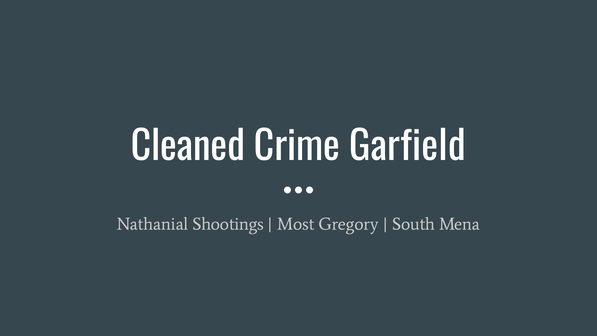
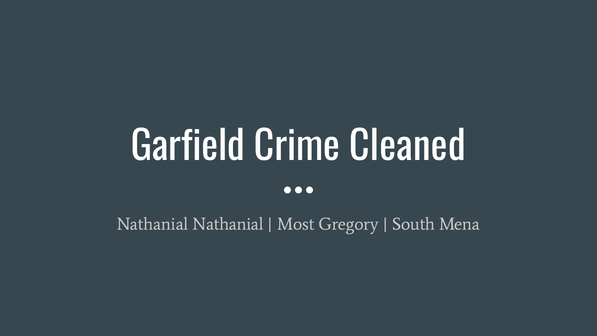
Cleaned: Cleaned -> Garfield (188, 147)
Garfield: Garfield -> Cleaned (407, 147)
Nathanial Shootings: Shootings -> Nathanial (228, 224)
